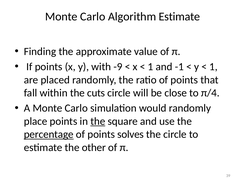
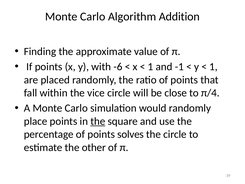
Algorithm Estimate: Estimate -> Addition (179, 17)
-9: -9 -> -6 (118, 67)
cuts: cuts -> vice (96, 93)
percentage underline: present -> none (49, 134)
